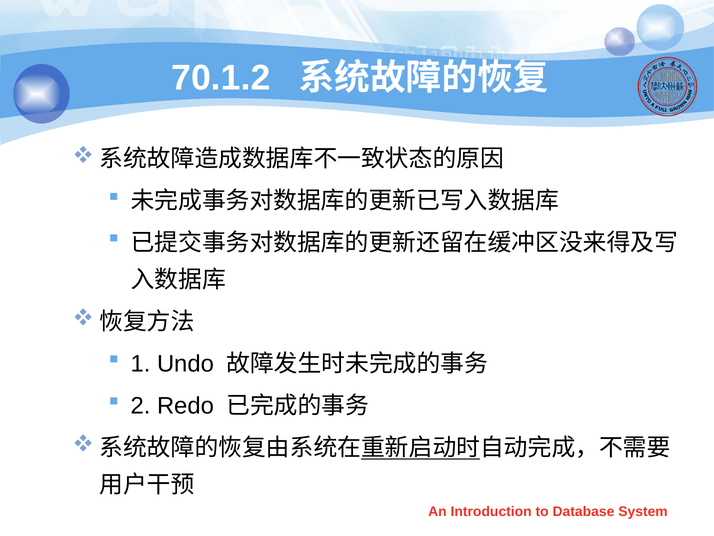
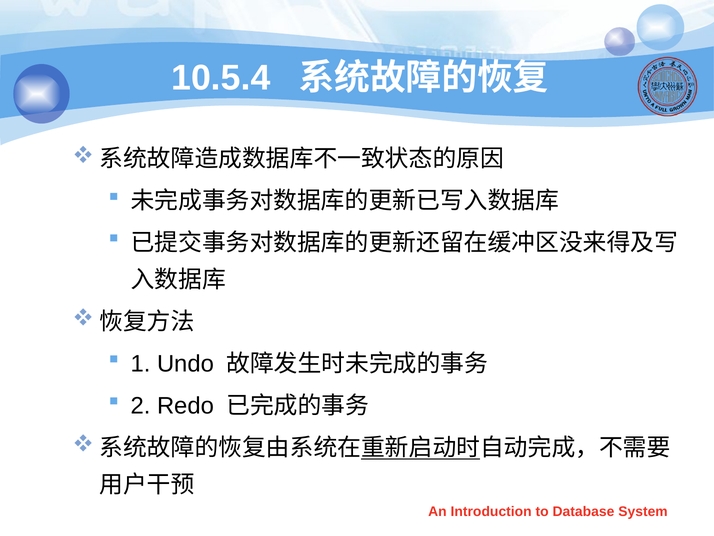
70.1.2: 70.1.2 -> 10.5.4 (221, 78)
